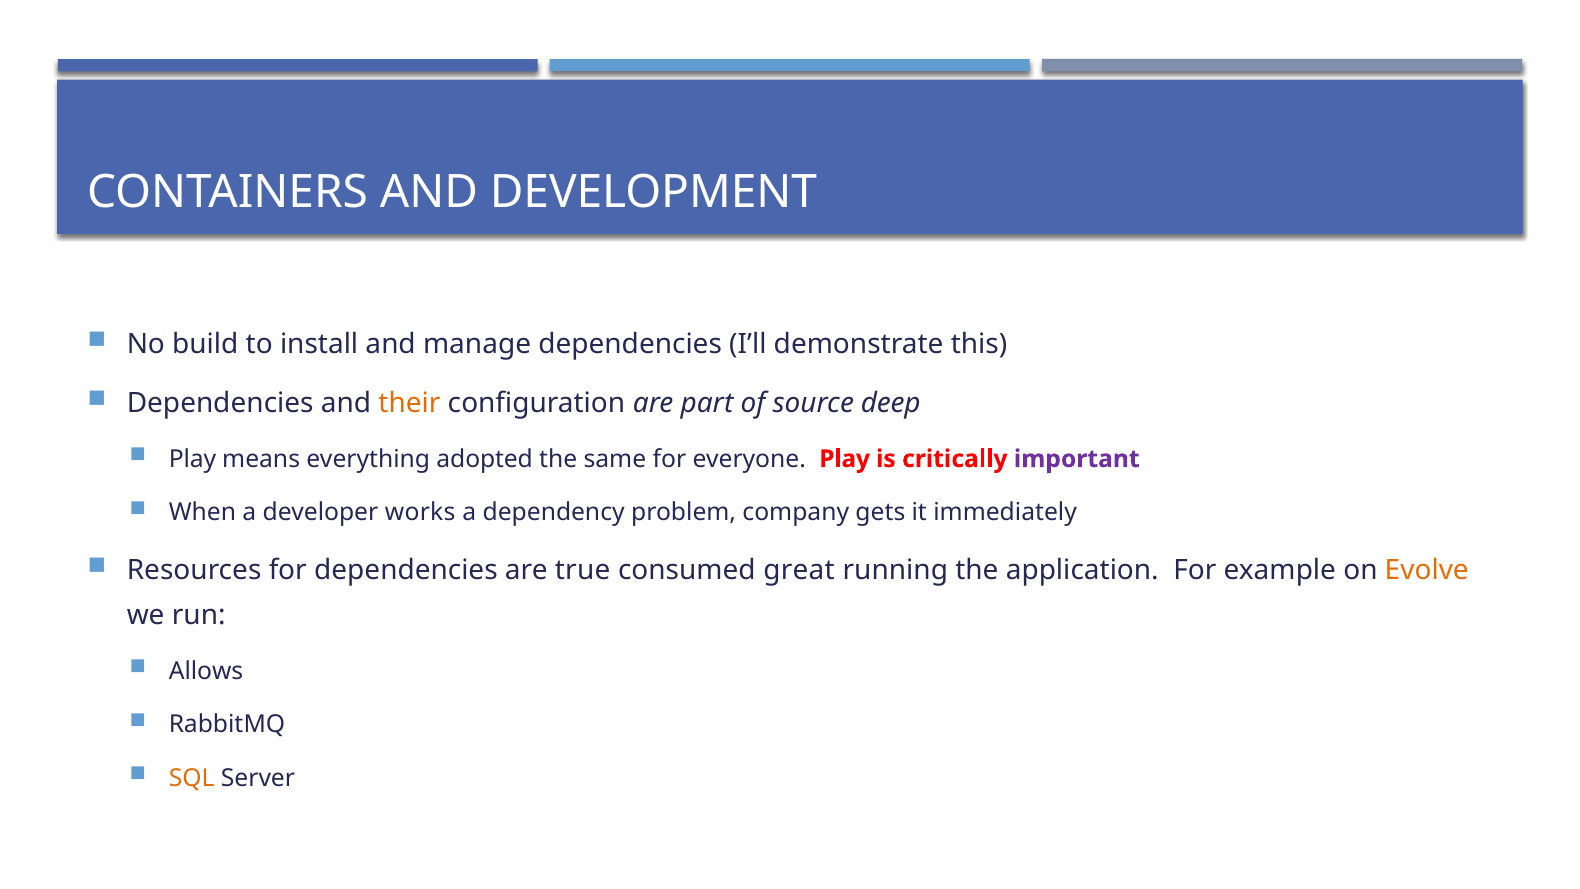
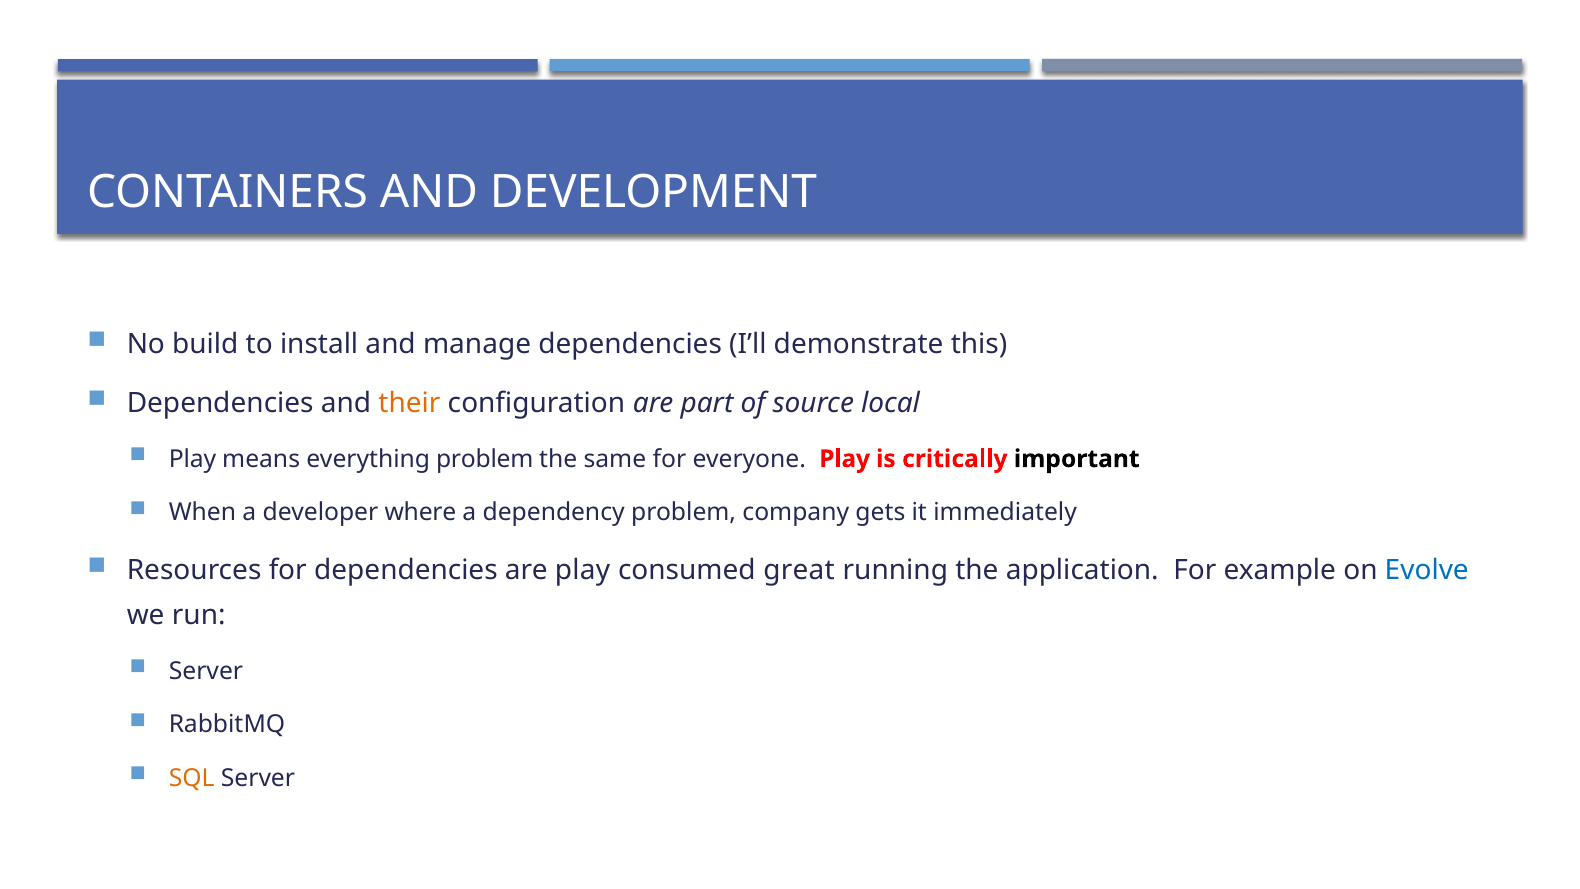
deep: deep -> local (891, 404)
everything adopted: adopted -> problem (485, 459)
important colour: purple -> black (1077, 459)
works: works -> where (420, 512)
are true: true -> play (583, 570)
Evolve colour: orange -> blue (1427, 570)
Allows: Allows -> Server (206, 671)
